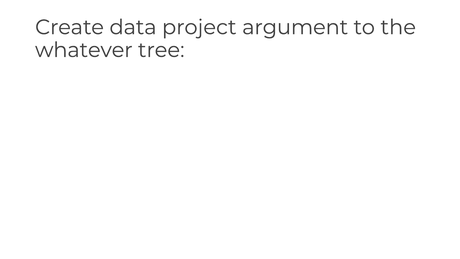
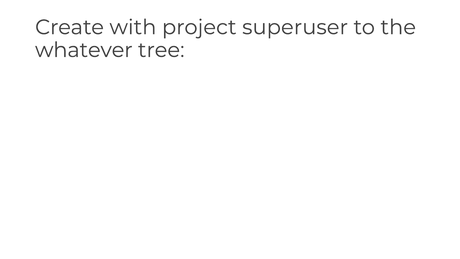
data: data -> with (133, 27)
argument: argument -> superuser (295, 27)
